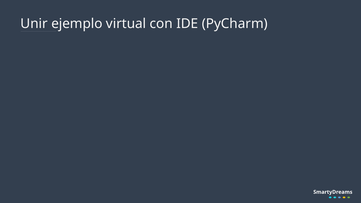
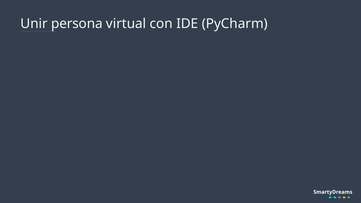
ejemplo: ejemplo -> persona (77, 24)
